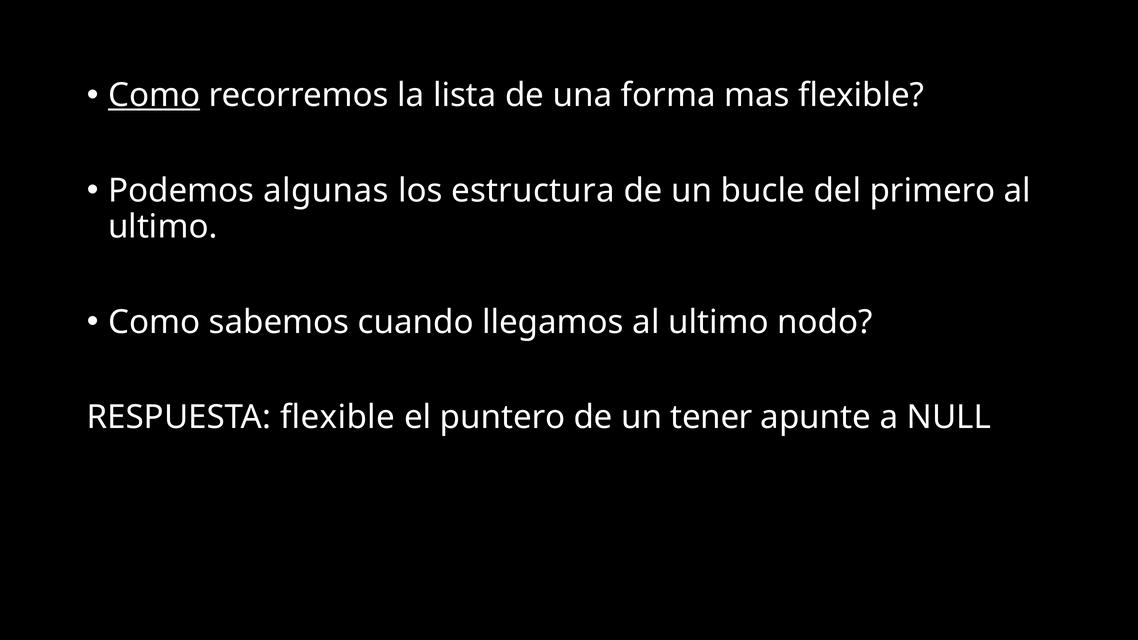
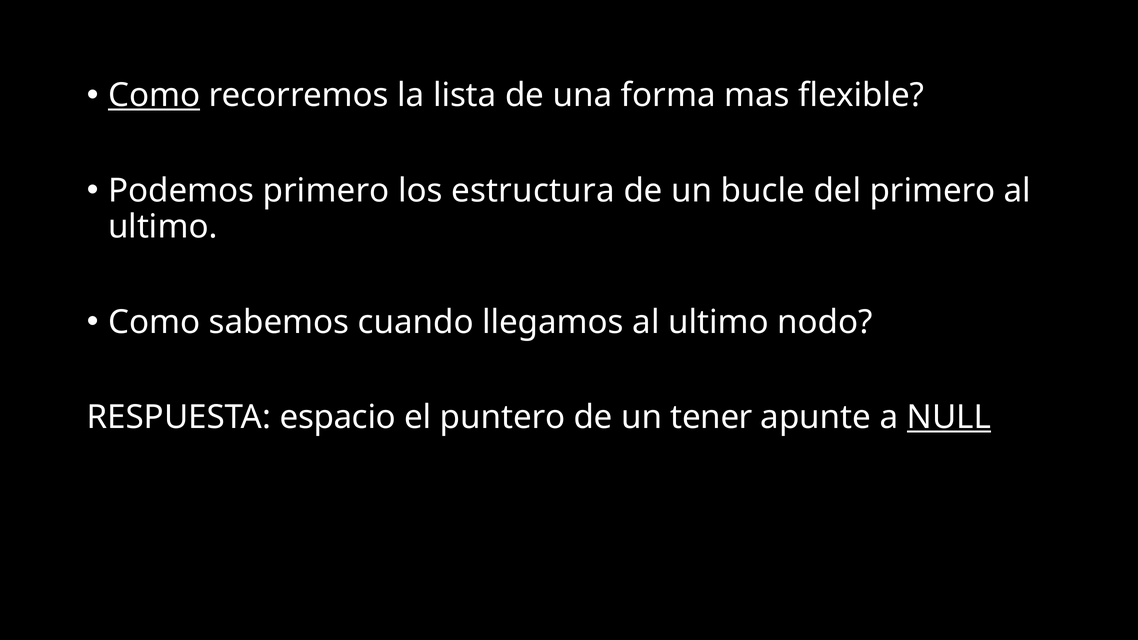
Podemos algunas: algunas -> primero (326, 191)
RESPUESTA flexible: flexible -> espacio (338, 418)
NULL underline: none -> present (949, 418)
